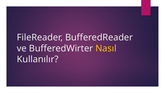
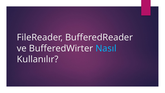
Nasıl colour: yellow -> light blue (106, 48)
